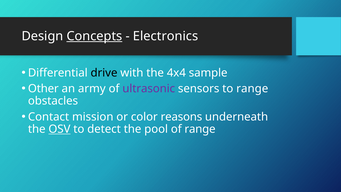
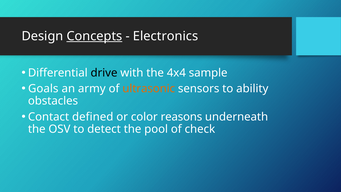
Other: Other -> Goals (43, 89)
ultrasonic colour: purple -> orange (149, 89)
to range: range -> ability (252, 89)
mission: mission -> defined (93, 117)
OSV underline: present -> none (59, 129)
of range: range -> check (200, 129)
